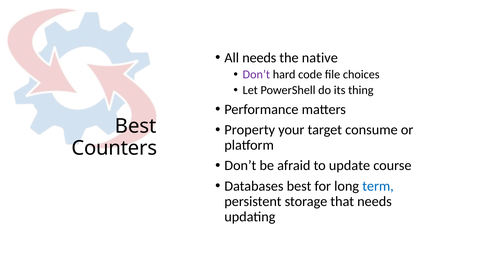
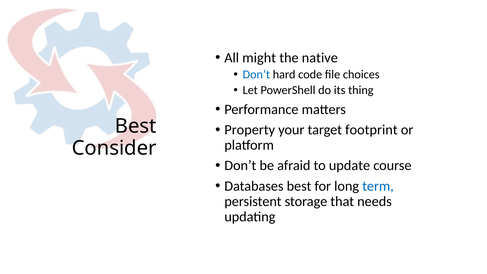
All needs: needs -> might (259, 58)
Don’t colour: purple -> blue (256, 75)
consume: consume -> footprint (371, 130)
Counters: Counters -> Consider (114, 148)
